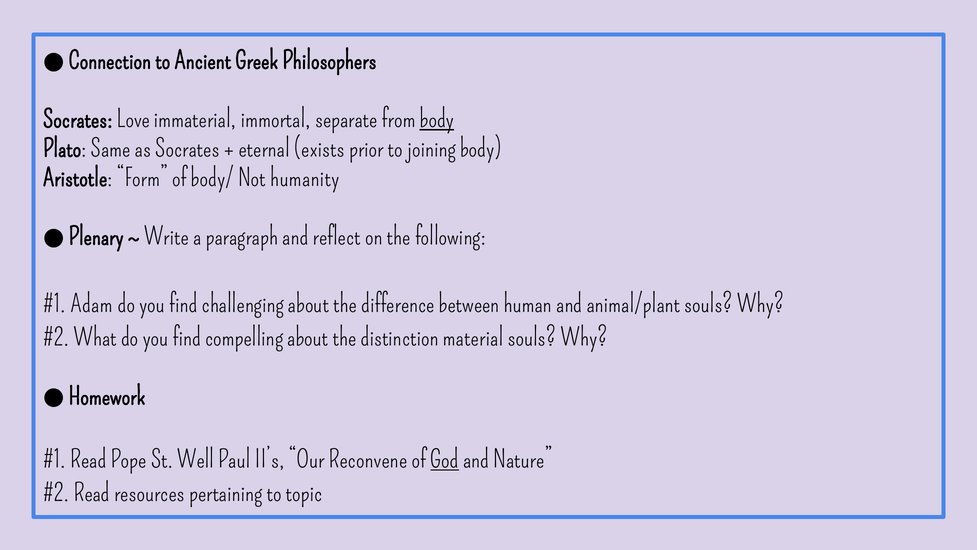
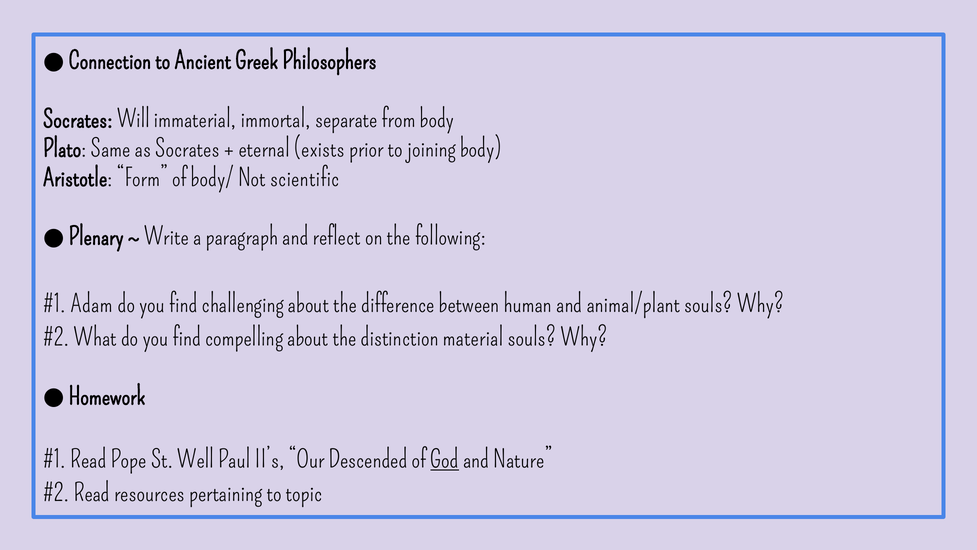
Love: Love -> Will (133, 119)
body underline: present -> none (437, 119)
humanity: humanity -> scientific (305, 178)
Reconvene: Reconvene -> Descended (368, 459)
